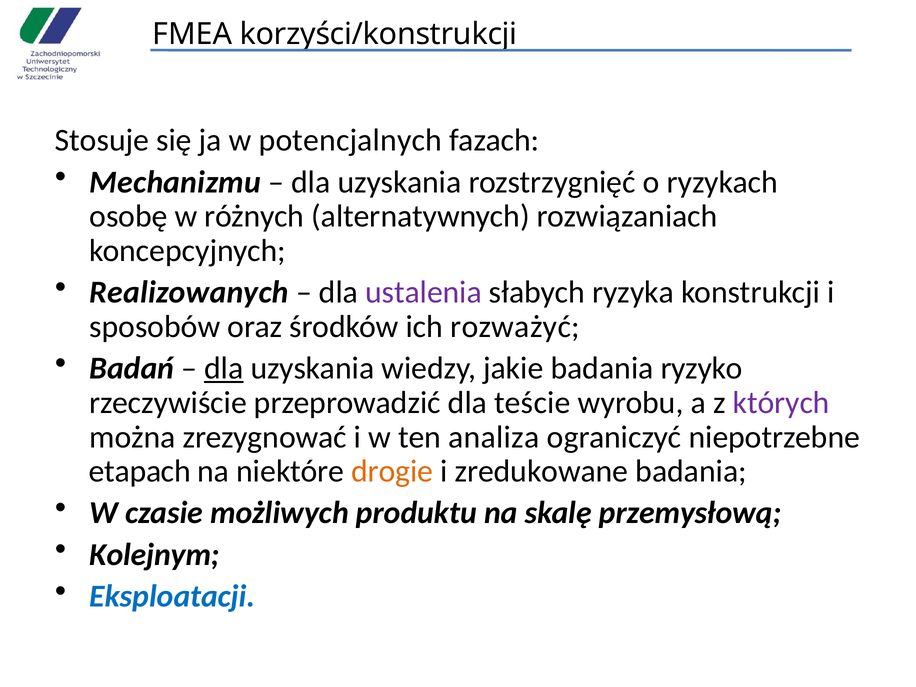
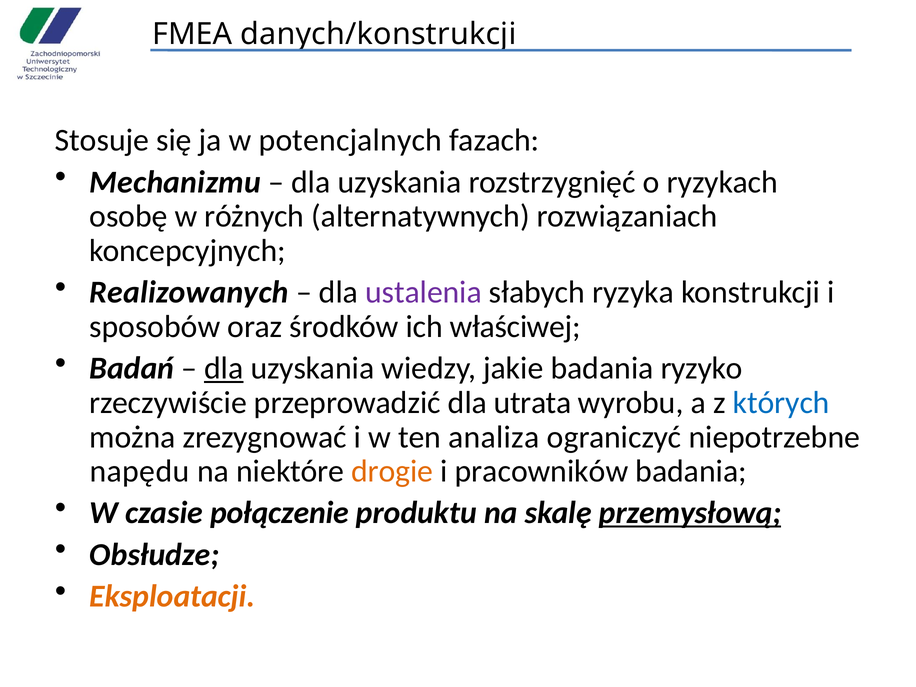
korzyści/konstrukcji: korzyści/konstrukcji -> danych/konstrukcji (378, 34)
rozważyć: rozważyć -> właściwej (515, 327)
teście: teście -> utrata (533, 403)
których colour: purple -> blue (781, 403)
etapach: etapach -> napędu (140, 471)
zredukowane: zredukowane -> pracowników (541, 471)
możliwych: możliwych -> połączenie (280, 513)
przemysłową underline: none -> present (690, 513)
Kolejnym: Kolejnym -> Obsłudze (154, 555)
Eksploatacji colour: blue -> orange (172, 596)
